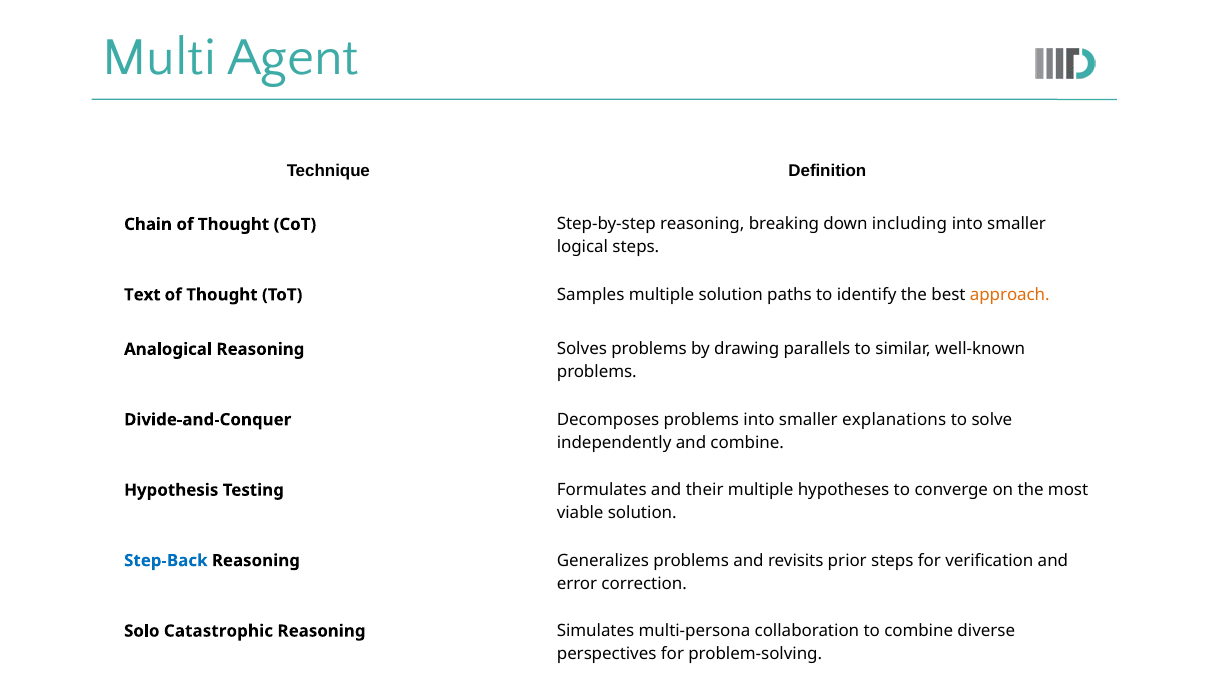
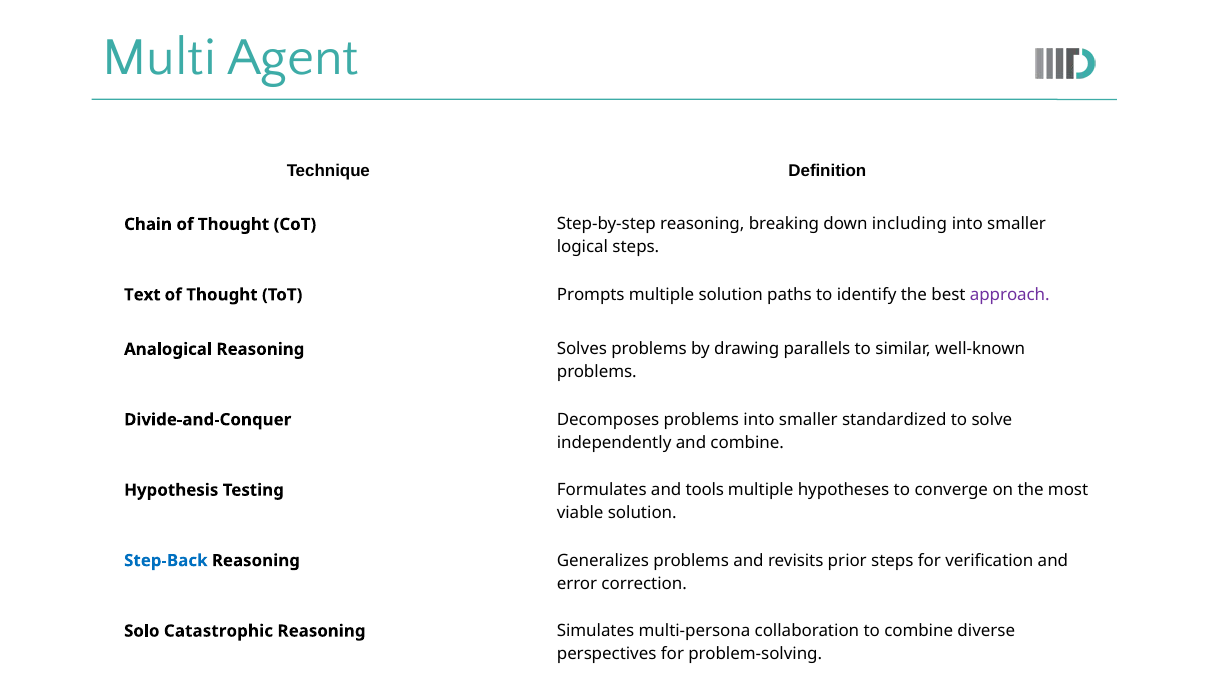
Samples: Samples -> Prompts (591, 295)
approach colour: orange -> purple (1010, 295)
explanations: explanations -> standardized (894, 420)
their: their -> tools (705, 490)
